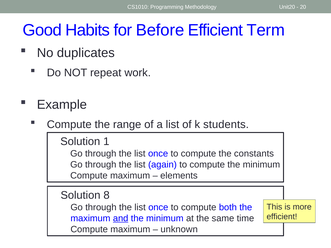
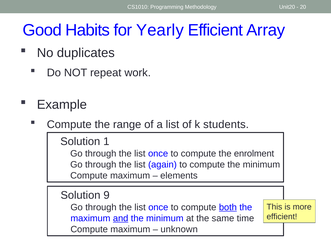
Before: Before -> Yearly (160, 30)
Term: Term -> Array (266, 30)
constants: constants -> enrolment (254, 154)
8: 8 -> 9 (107, 195)
both underline: none -> present (228, 207)
